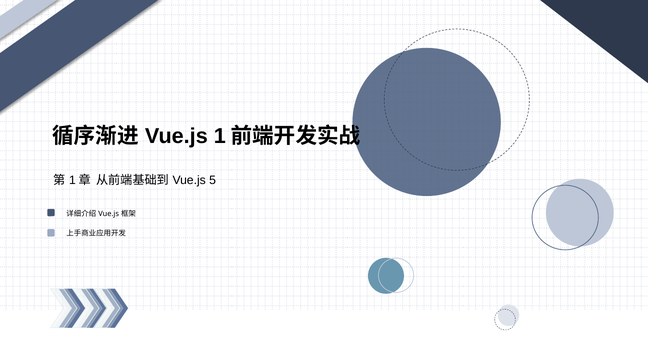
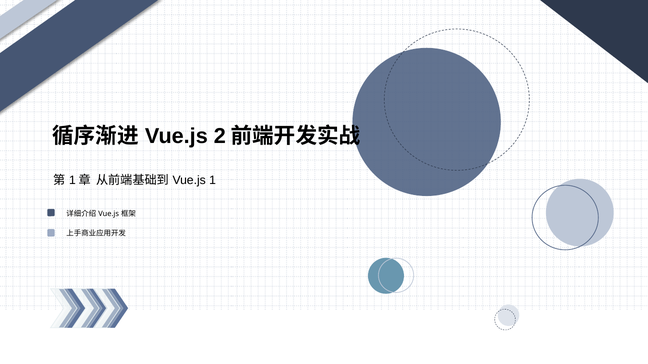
1: 1 -> 2 (220, 137)
5: 5 -> 1 (213, 180)
